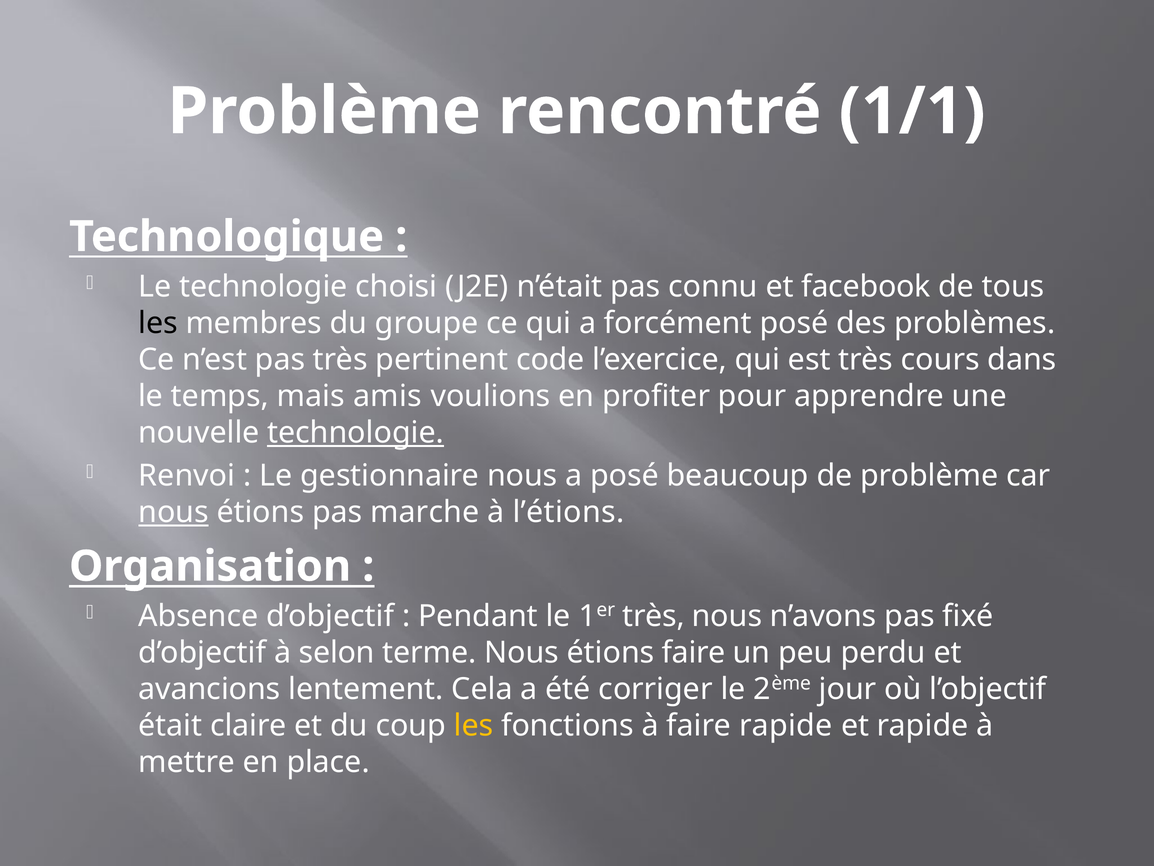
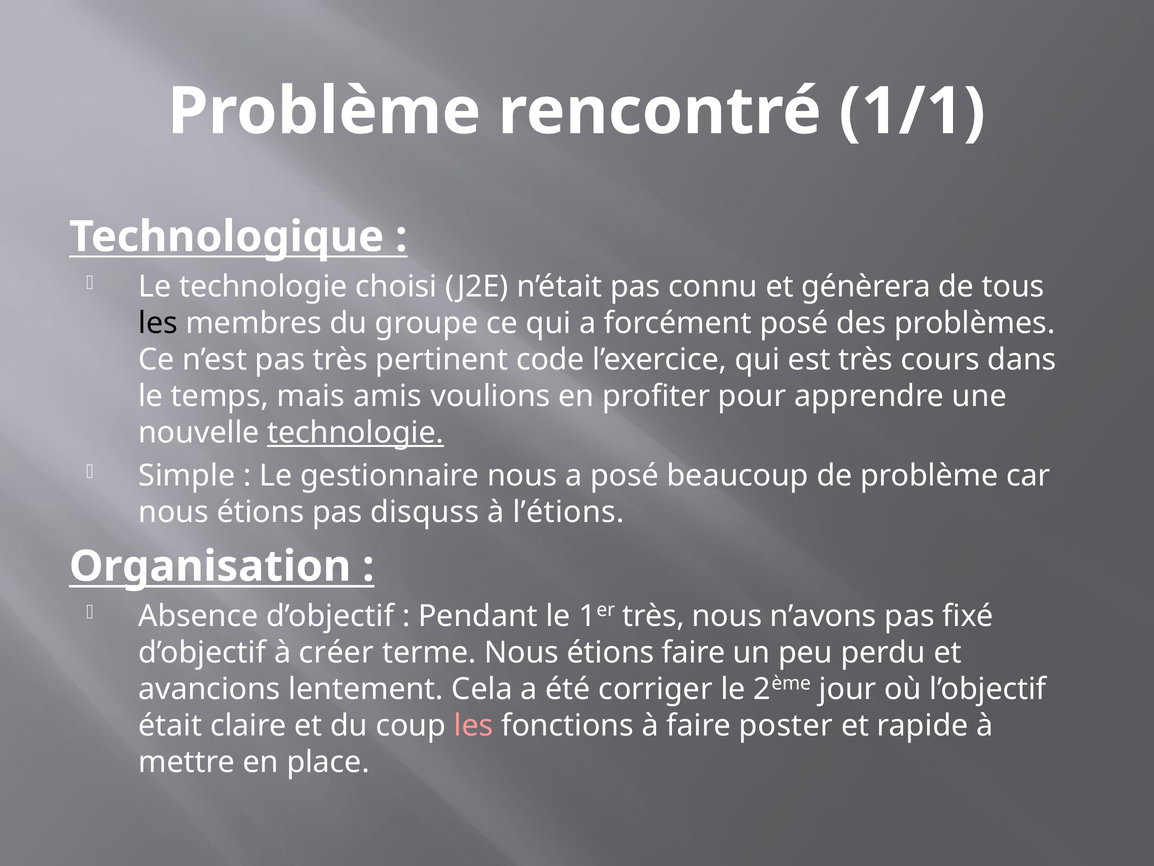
facebook: facebook -> génèrera (866, 286)
Renvoi: Renvoi -> Simple (187, 475)
nous underline: present -> none (173, 512)
marche: marche -> disquss (425, 512)
selon: selon -> créer (336, 652)
les colour: yellow -> pink (474, 725)
faire rapide: rapide -> poster (786, 725)
